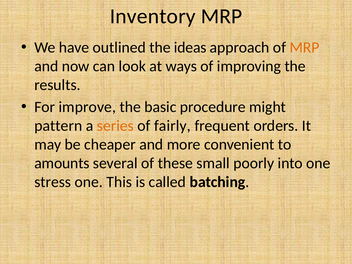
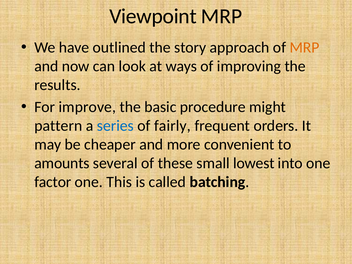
Inventory: Inventory -> Viewpoint (153, 16)
ideas: ideas -> story (190, 47)
series colour: orange -> blue (115, 126)
poorly: poorly -> lowest (254, 163)
stress: stress -> factor (53, 182)
